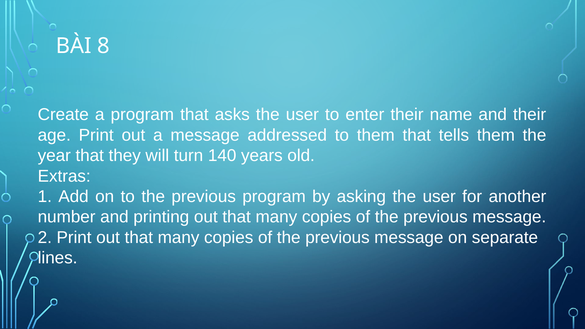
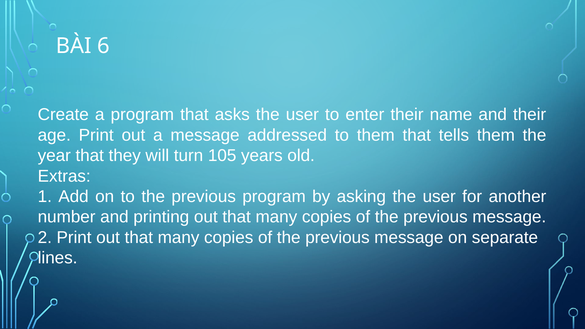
8: 8 -> 6 (103, 46)
140: 140 -> 105 (222, 156)
